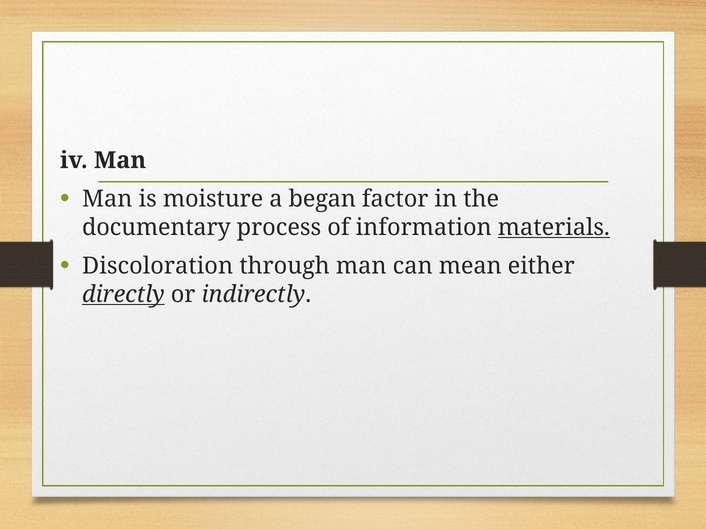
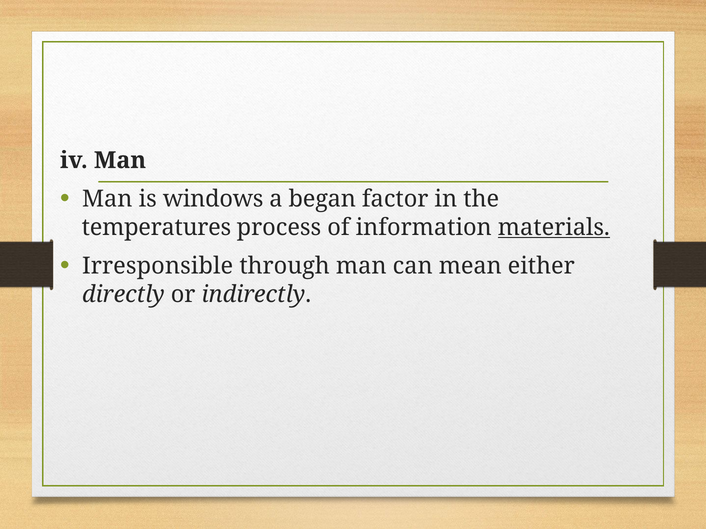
moisture: moisture -> windows (213, 199)
documentary: documentary -> temperatures (156, 228)
Discoloration: Discoloration -> Irresponsible (158, 266)
directly underline: present -> none (123, 295)
